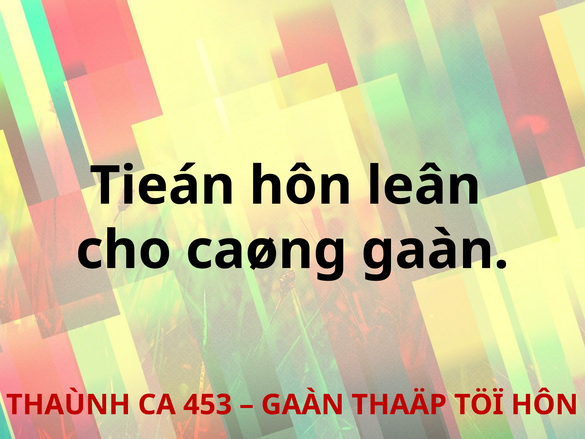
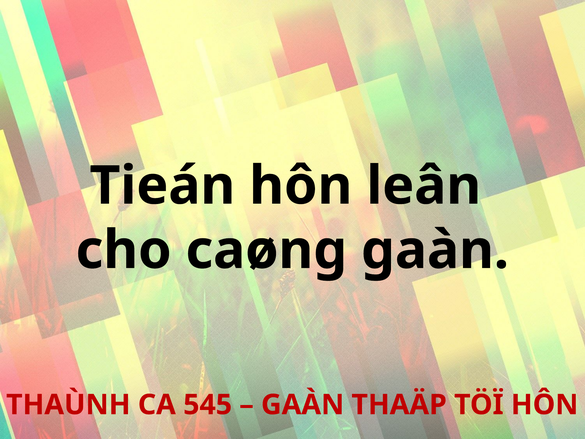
453: 453 -> 545 (208, 405)
